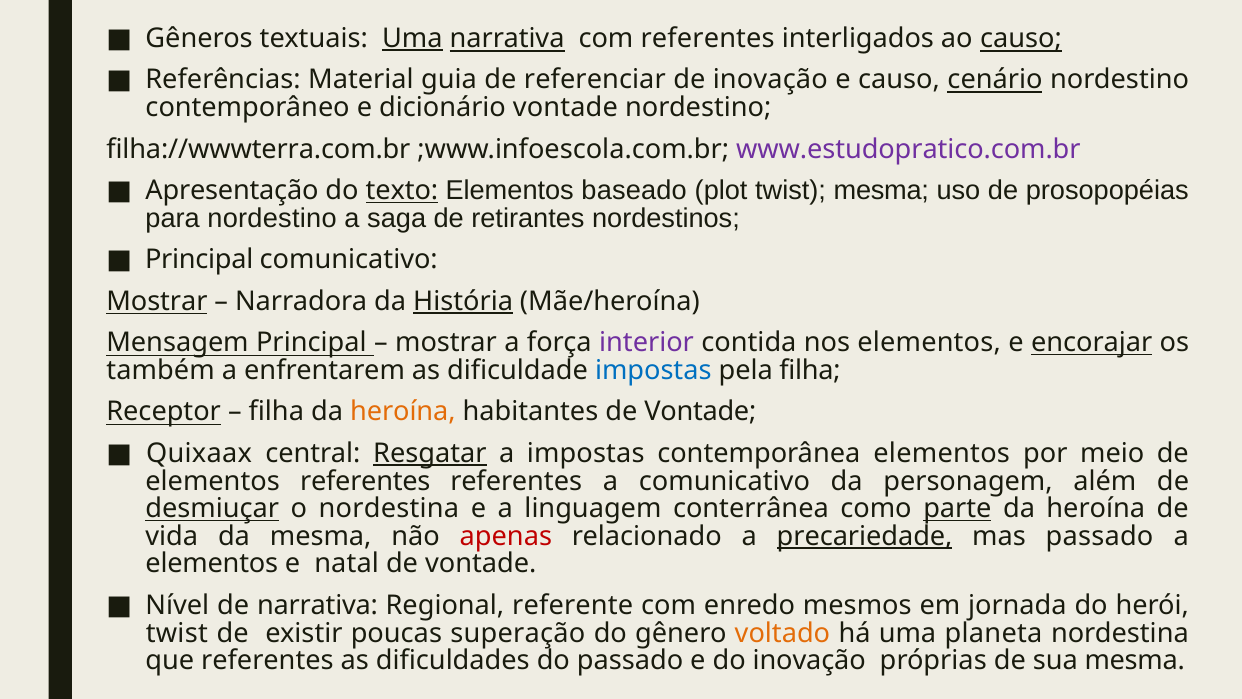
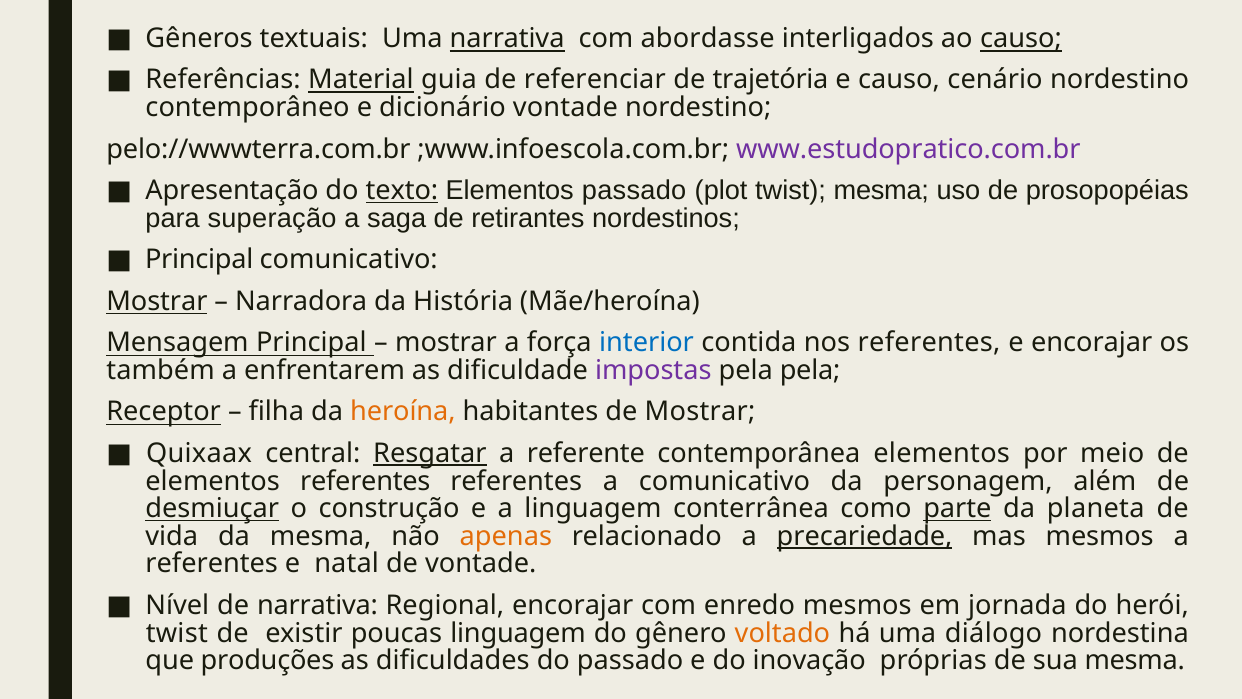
Uma underline: present -> none (412, 38)
com referentes: referentes -> abordasse (708, 38)
Material underline: none -> present (361, 80)
de inovação: inovação -> trajetória (770, 80)
cenário underline: present -> none (995, 80)
filha://wwwterra.com.br: filha://wwwterra.com.br -> pelo://wwwterra.com.br (258, 149)
Elementos baseado: baseado -> passado (634, 191)
para nordestino: nordestino -> superação (272, 218)
História underline: present -> none (463, 301)
interior colour: purple -> blue (647, 343)
nos elementos: elementos -> referentes (929, 343)
encorajar underline: present -> none (1092, 343)
impostas colour: blue -> purple (653, 370)
pela filha: filha -> pela (810, 370)
habitantes de Vontade: Vontade -> Mostrar (700, 412)
a impostas: impostas -> referente (586, 453)
o nordestina: nordestina -> construção (389, 508)
heroína: heroína -> planeta (1096, 508)
apenas colour: red -> orange (506, 536)
mas passado: passado -> mesmos (1100, 536)
elementos: elementos -> referentes (212, 564)
Regional referente: referente -> encorajar (573, 605)
poucas superação: superação -> linguagem (518, 633)
planeta: planeta -> diálogo (994, 633)
que referentes: referentes -> produções (268, 660)
